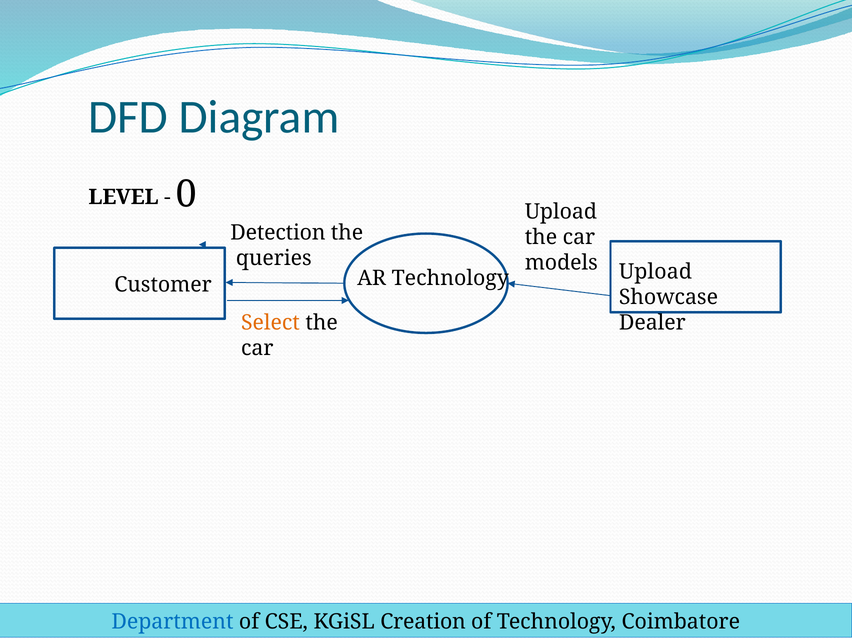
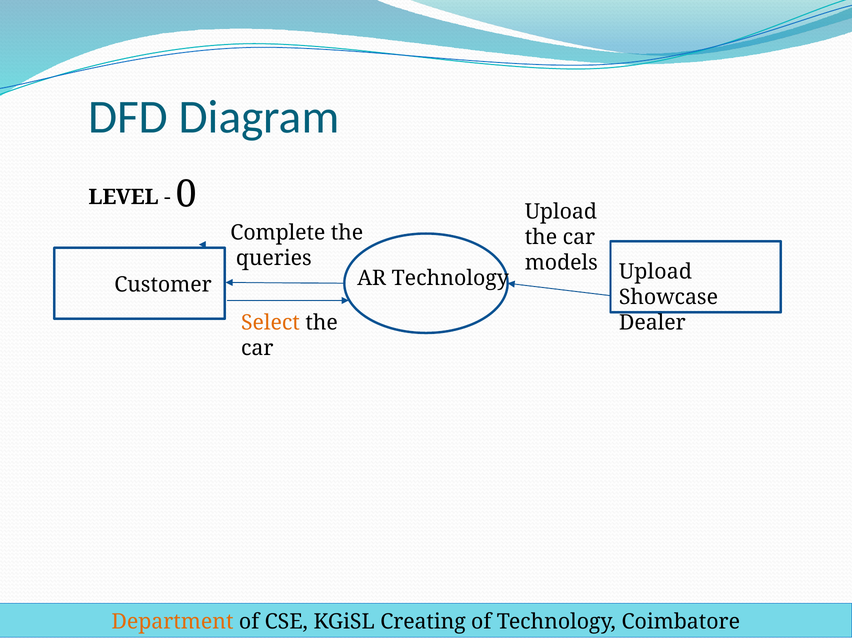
Detection: Detection -> Complete (278, 233)
Department colour: blue -> orange (173, 622)
Creation: Creation -> Creating (423, 622)
